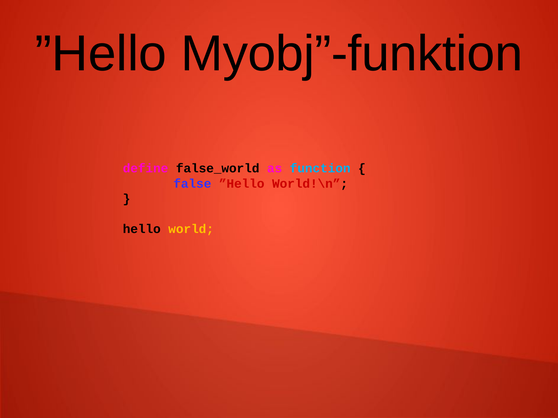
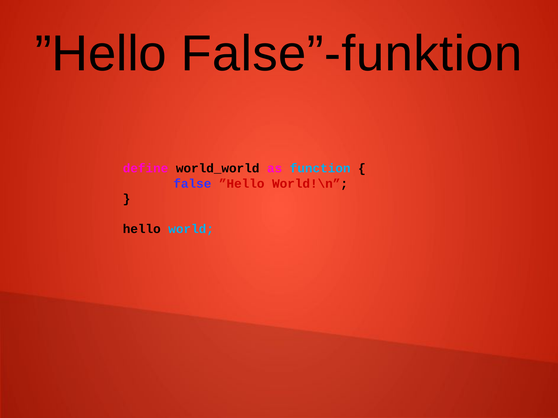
Myobj”-funktion: Myobj”-funktion -> False”-funktion (352, 54)
false_world: false_world -> world_world (218, 169)
world colour: yellow -> light blue (191, 229)
